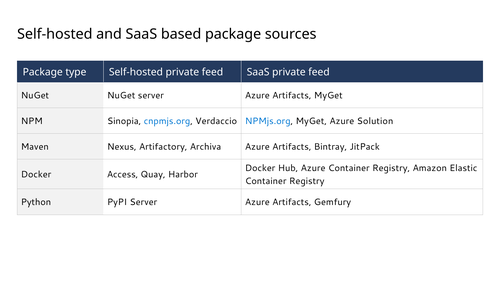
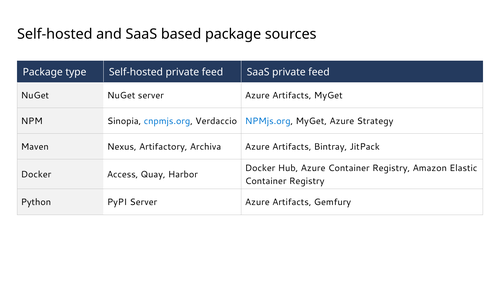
Solution: Solution -> Strategy (375, 121)
